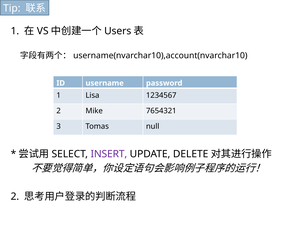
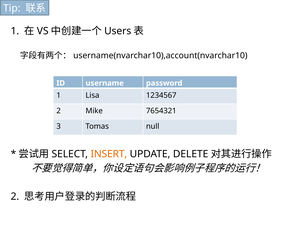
INSERT colour: purple -> orange (109, 155)
